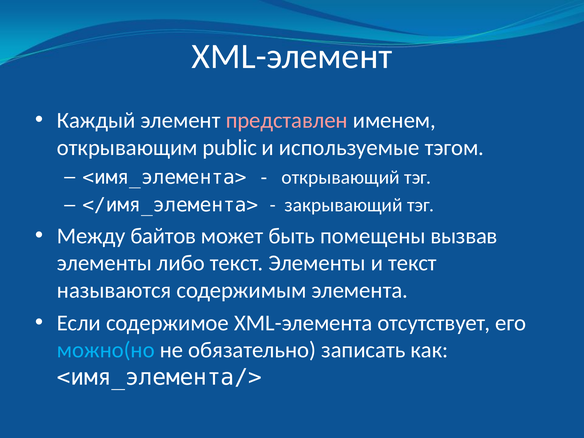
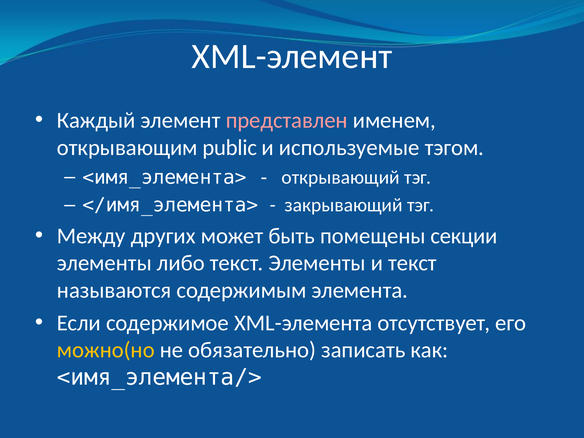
байтов: байтов -> других (163, 236)
вызвав: вызвав -> секции (464, 236)
можно(но colour: light blue -> yellow (106, 350)
